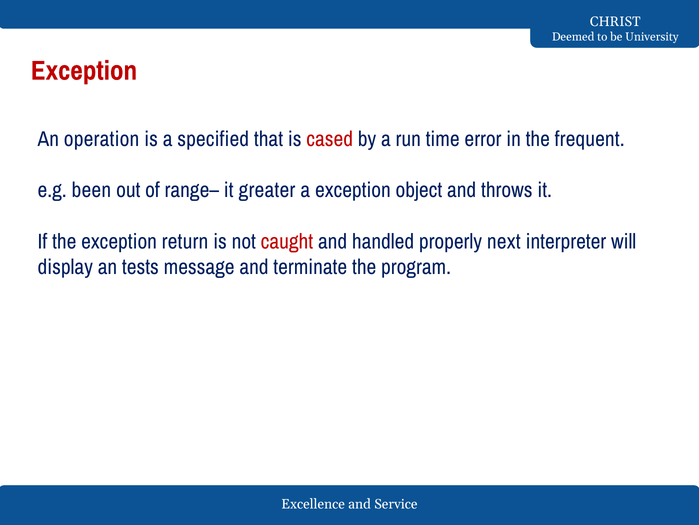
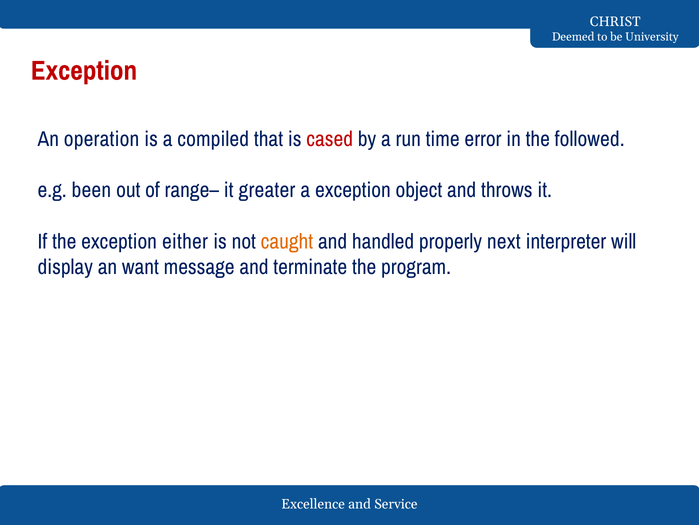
specified: specified -> compiled (213, 139)
frequent: frequent -> followed (590, 139)
return: return -> either (185, 241)
caught colour: red -> orange (287, 241)
tests: tests -> want (140, 267)
